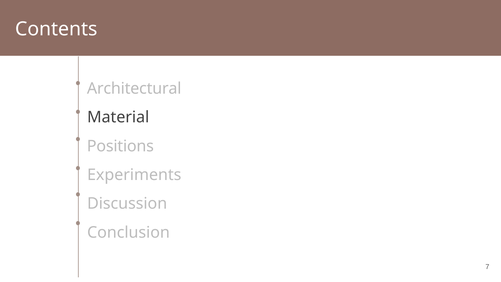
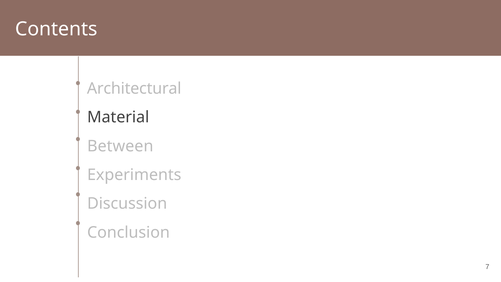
Positions: Positions -> Between (120, 146)
